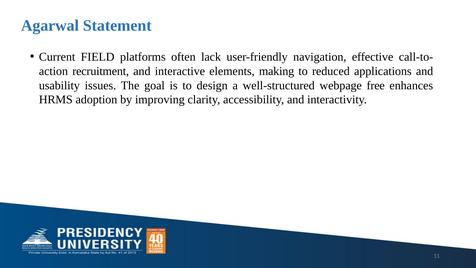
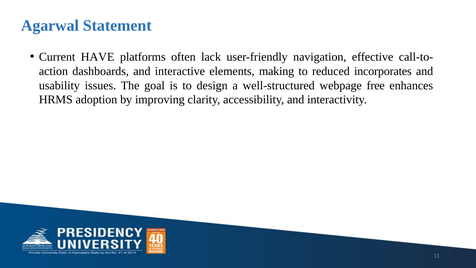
FIELD: FIELD -> HAVE (98, 57)
recruitment: recruitment -> dashboards (101, 71)
applications: applications -> incorporates (383, 71)
